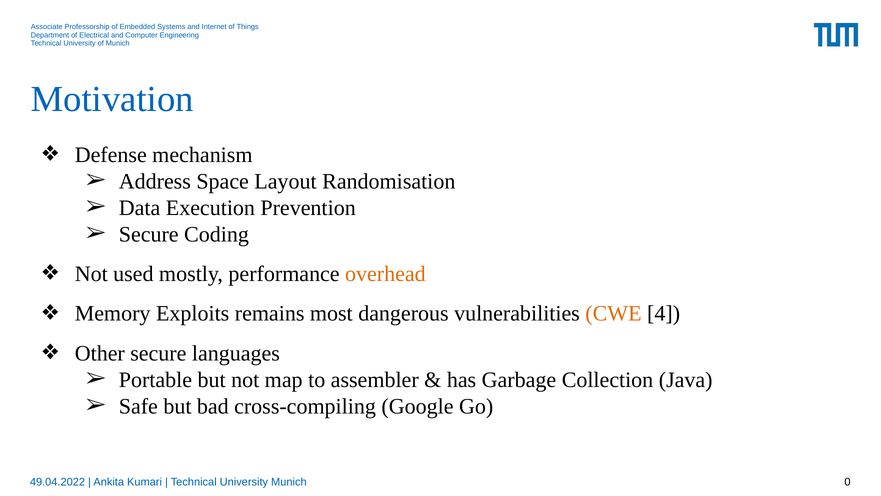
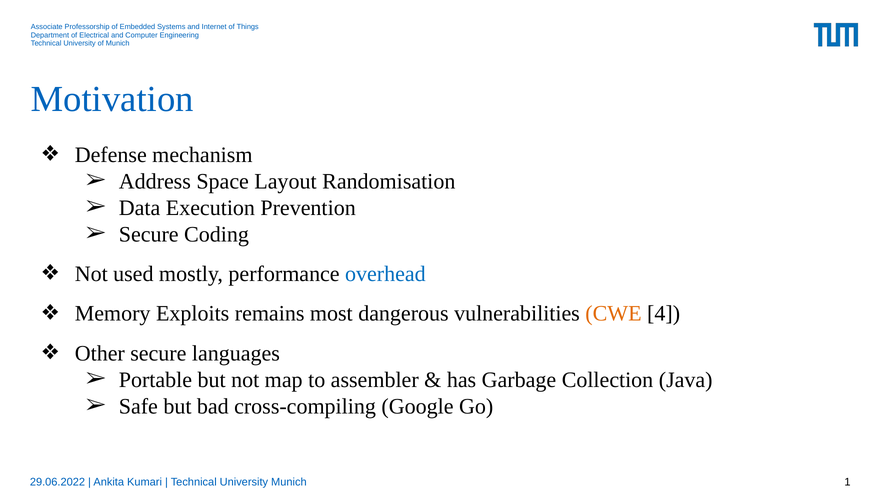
overhead colour: orange -> blue (385, 274)
49.04.2022: 49.04.2022 -> 29.06.2022 (57, 482)
0: 0 -> 1 (847, 482)
